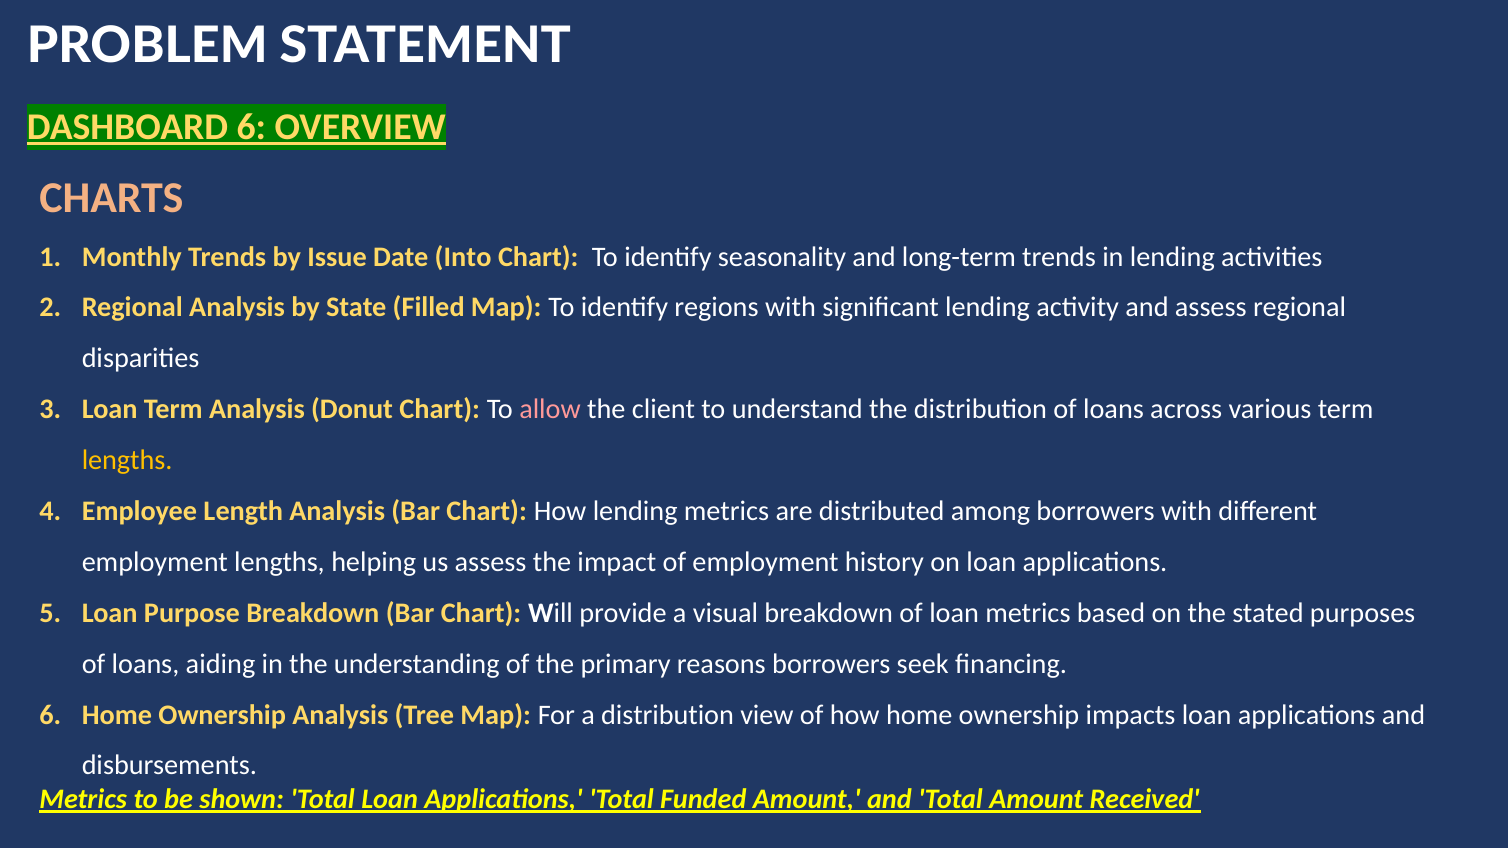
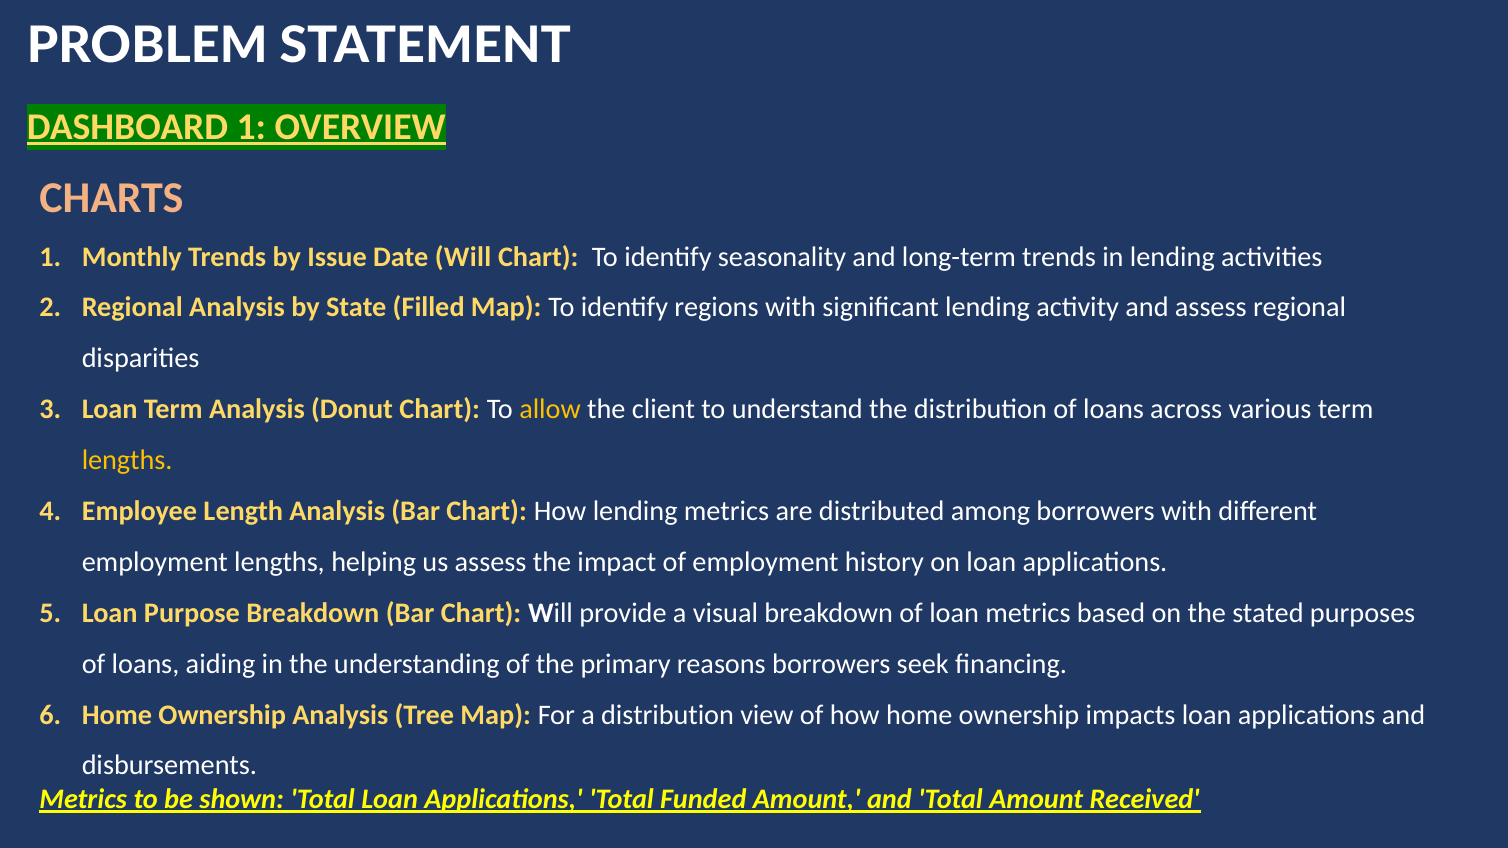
DASHBOARD 6: 6 -> 1 (251, 127)
Date Into: Into -> Will (463, 257)
allow colour: pink -> yellow (550, 410)
